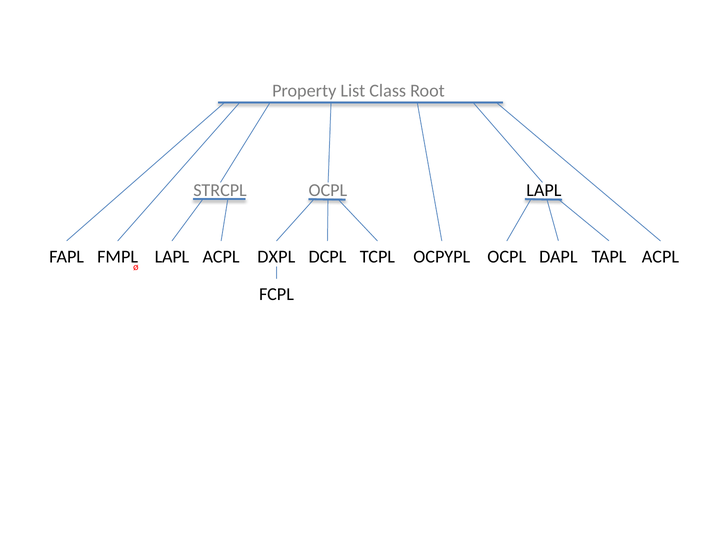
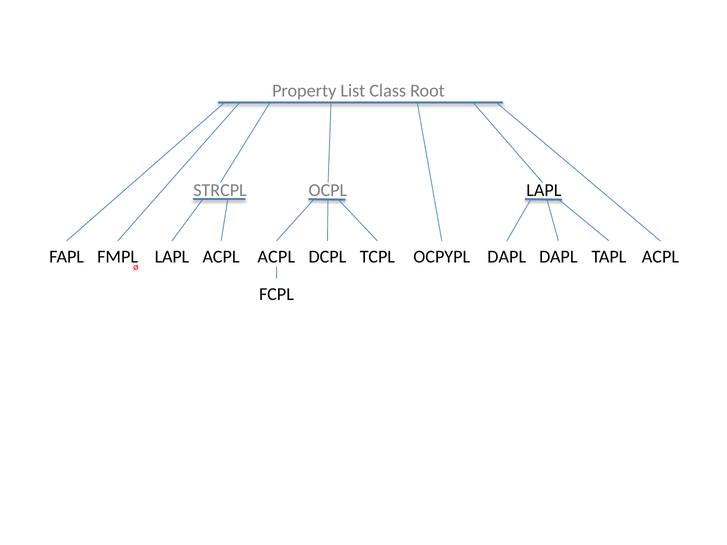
DXPL: DXPL -> ACPL (276, 257)
DCPL OCPL: OCPL -> DAPL (507, 257)
